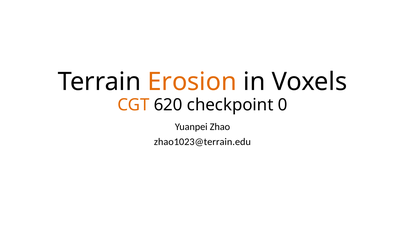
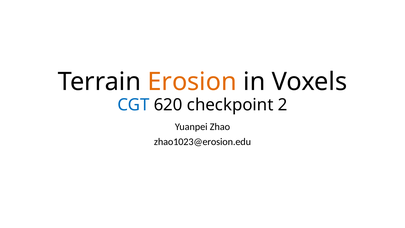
CGT colour: orange -> blue (133, 105)
0: 0 -> 2 (283, 105)
zhao1023@terrain.edu: zhao1023@terrain.edu -> zhao1023@erosion.edu (202, 142)
